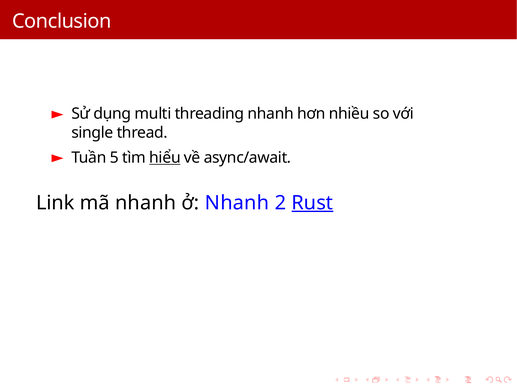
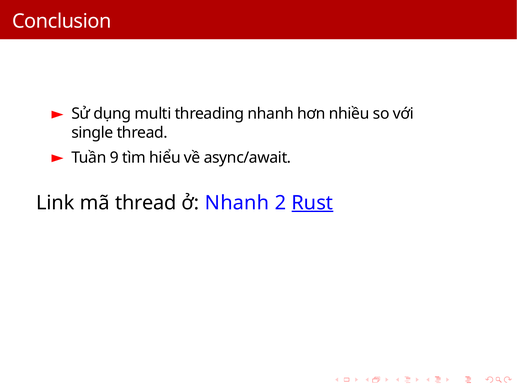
5: 5 -> 9 (114, 158)
hiểu underline: present -> none (165, 158)
mã nhanh: nhanh -> thread (146, 203)
